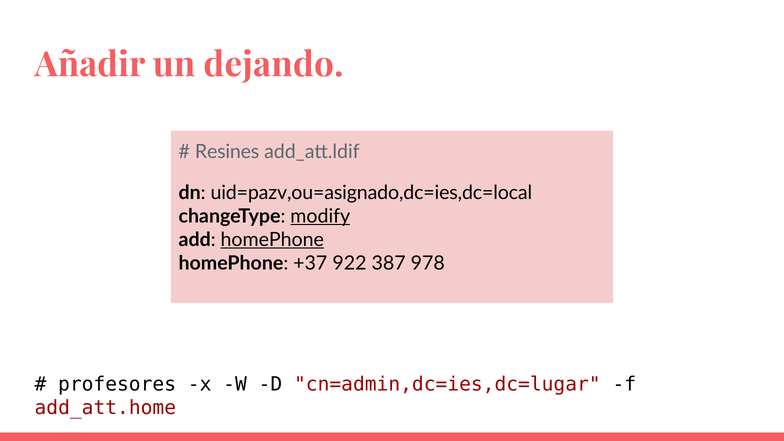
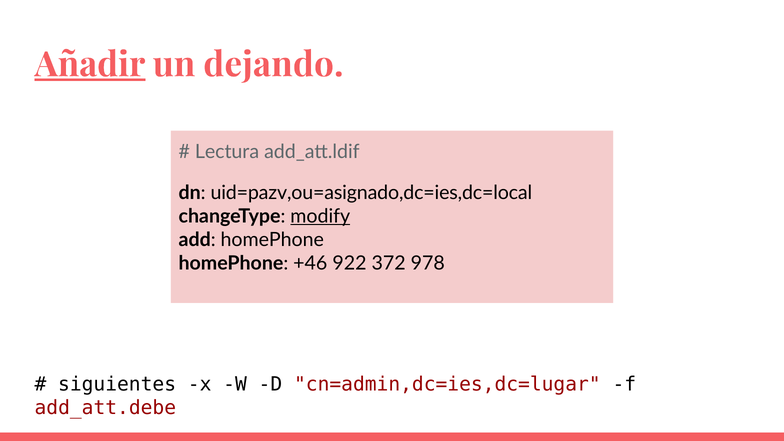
Añadir underline: none -> present (90, 65)
Resines: Resines -> Lectura (227, 152)
homePhone underline: present -> none (272, 240)
+37: +37 -> +46 (310, 263)
387: 387 -> 372 (389, 263)
profesores: profesores -> siguientes (117, 384)
add_att.home: add_att.home -> add_att.debe (105, 408)
